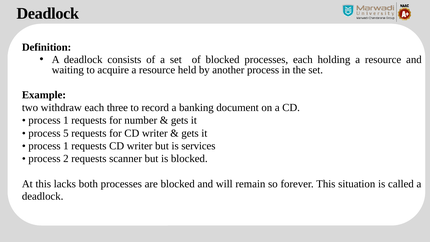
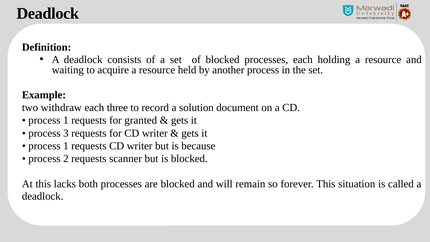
banking: banking -> solution (196, 108)
number: number -> granted (141, 120)
5: 5 -> 3 (66, 133)
services: services -> because (198, 146)
